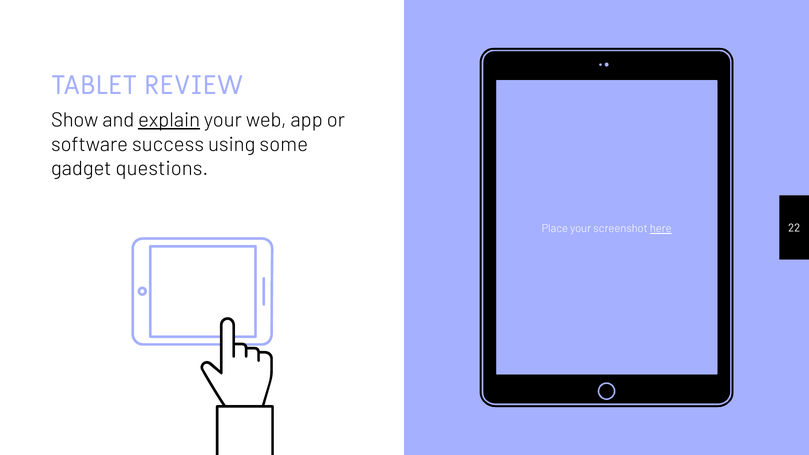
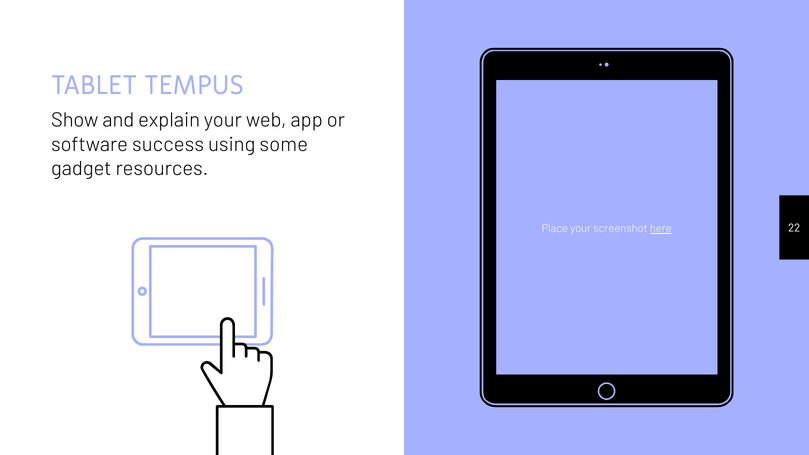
REVIEW: REVIEW -> TEMPUS (194, 86)
explain underline: present -> none (169, 120)
questions: questions -> resources (162, 169)
